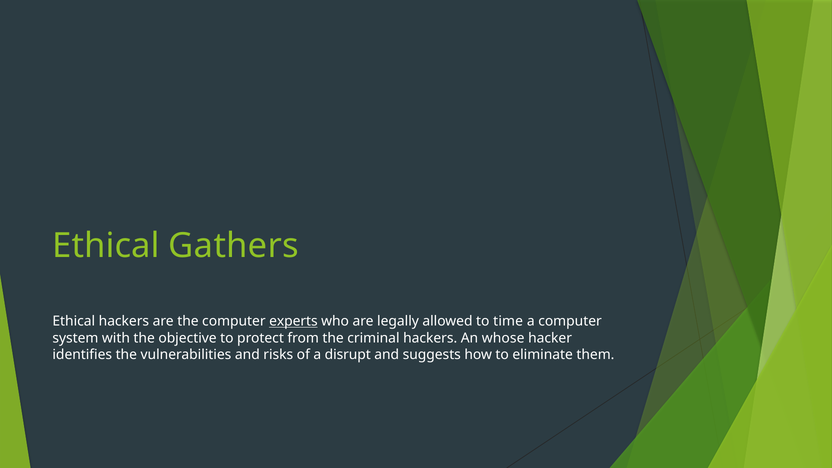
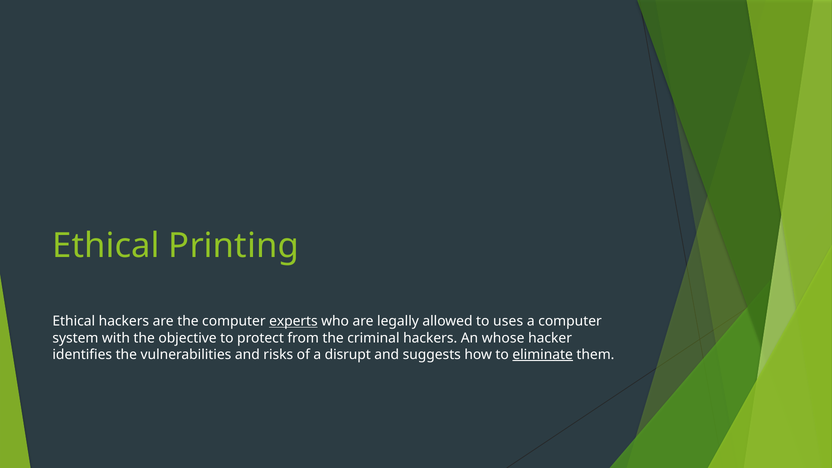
Gathers: Gathers -> Printing (234, 246)
time: time -> uses (508, 321)
eliminate underline: none -> present (543, 355)
